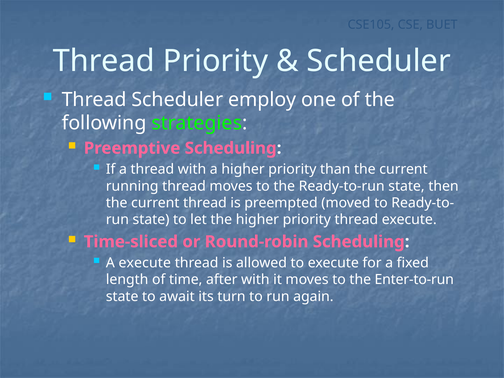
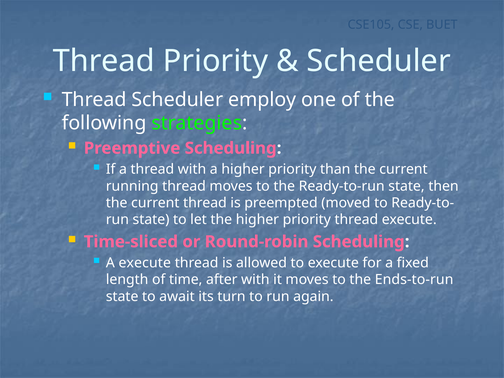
Enter-to-run: Enter-to-run -> Ends-to-run (414, 280)
